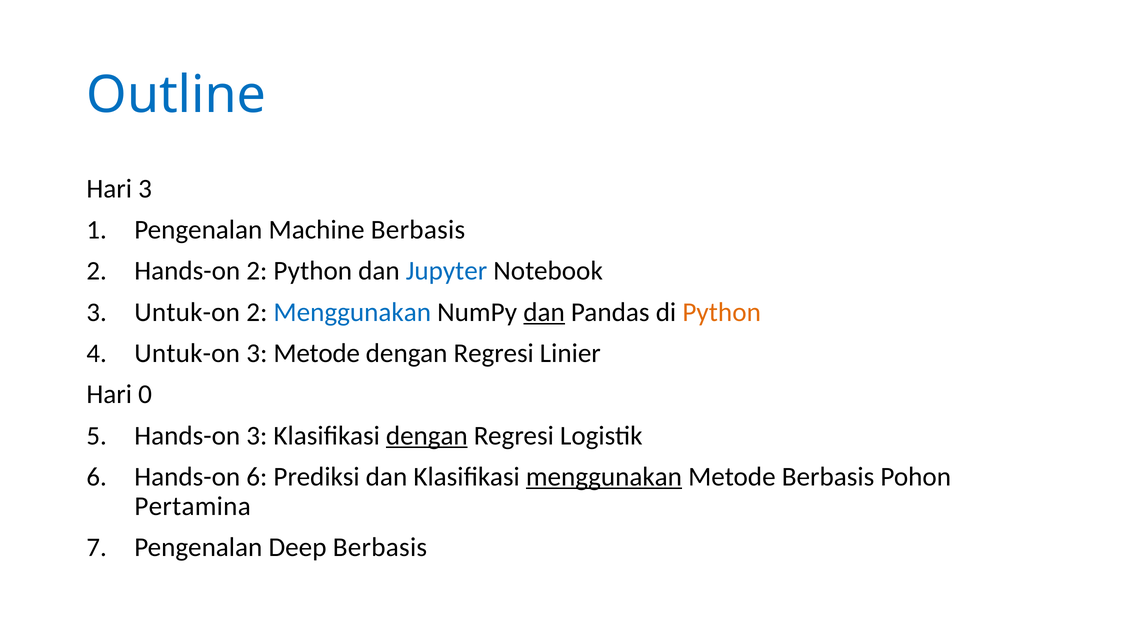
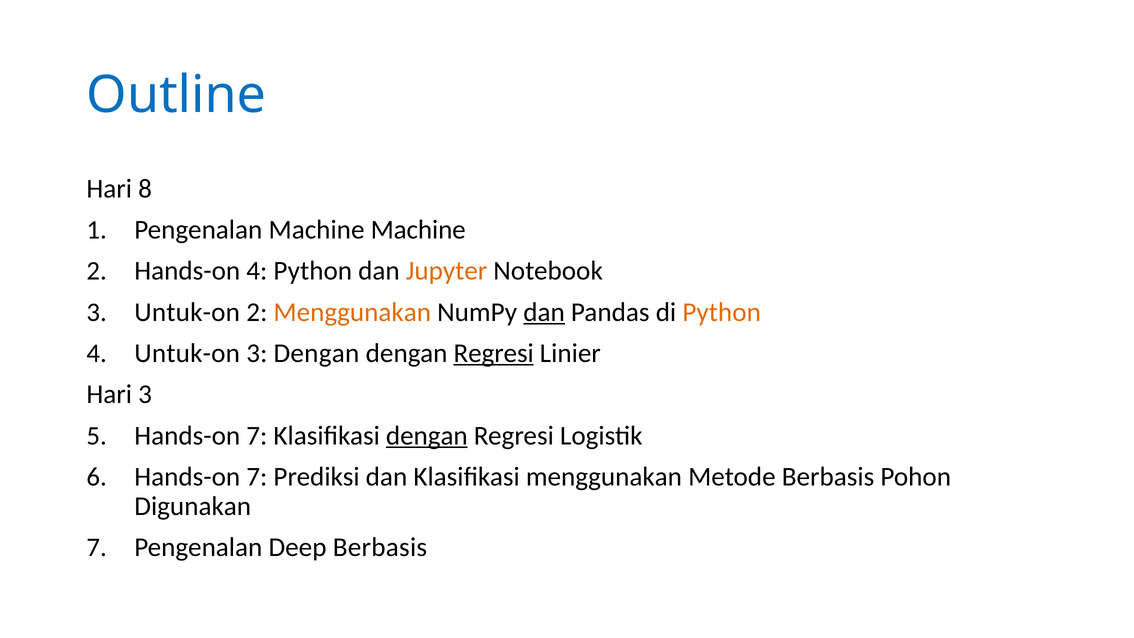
Hari 3: 3 -> 8 (145, 189)
Machine Berbasis: Berbasis -> Machine (418, 230)
Hands-on 2: 2 -> 4 (257, 271)
Jupyter colour: blue -> orange (447, 271)
Menggunakan colour: blue -> orange (352, 312)
3 Metode: Metode -> Dengan (316, 353)
Regresi underline: none -> present (494, 353)
Hari 0: 0 -> 3 (145, 394)
5 Hands-on 3: 3 -> 7 (257, 435)
6: 6 -> 7 (257, 477)
menggunakan underline: present -> none (604, 477)
Pertamina: Pertamina -> Digunakan (193, 506)
